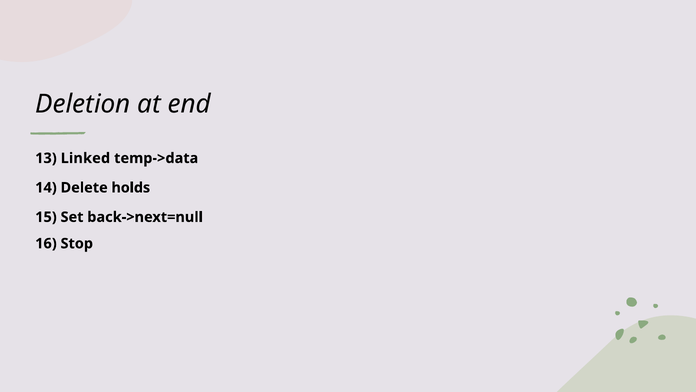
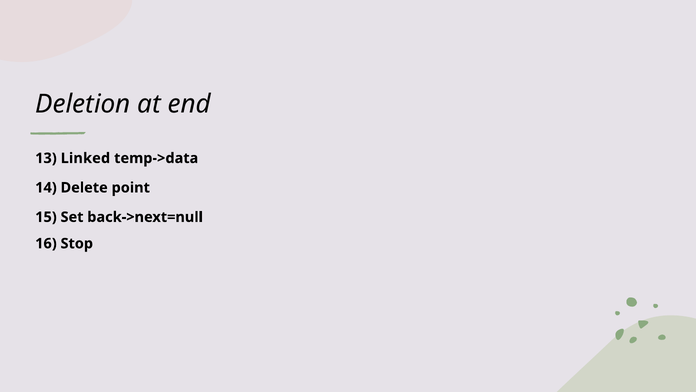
holds: holds -> point (131, 187)
